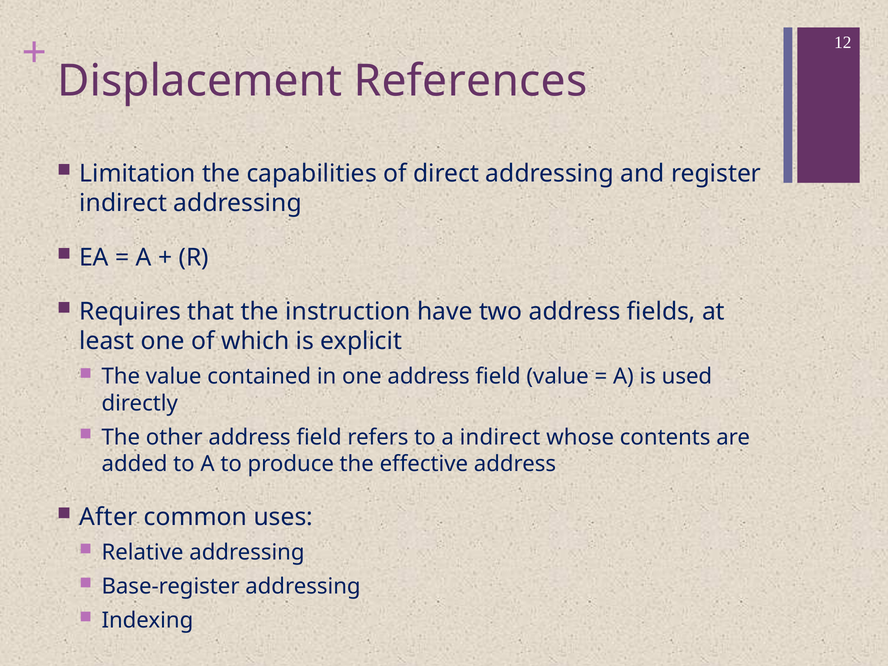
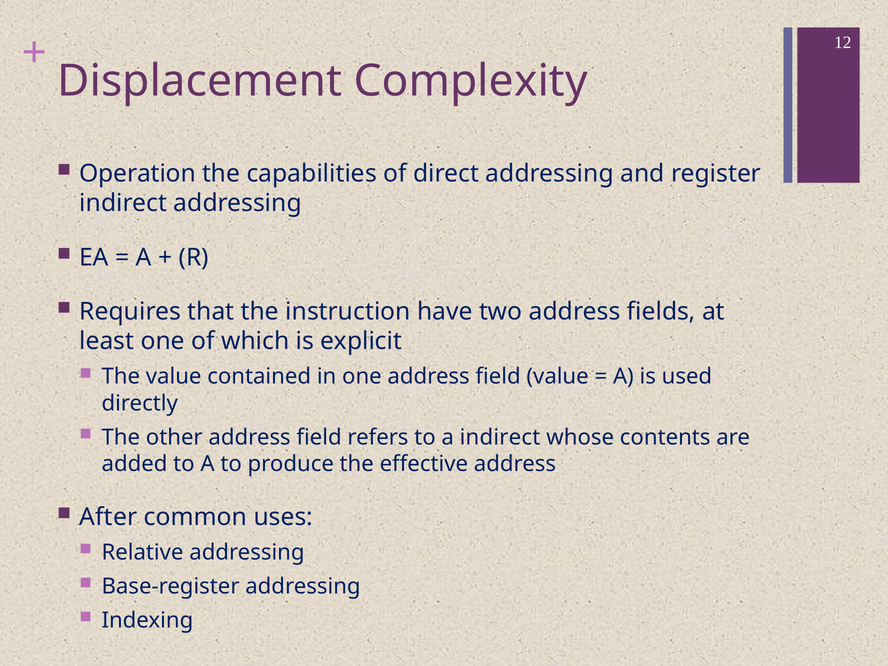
References: References -> Complexity (471, 81)
Limitation: Limitation -> Operation (138, 173)
